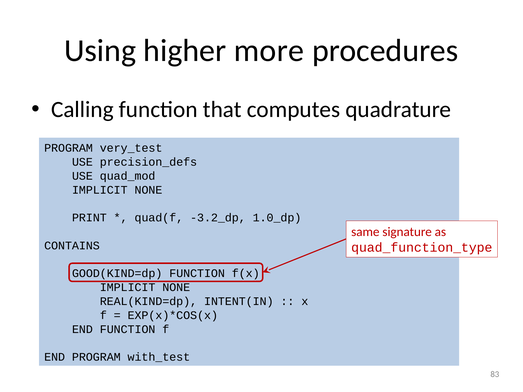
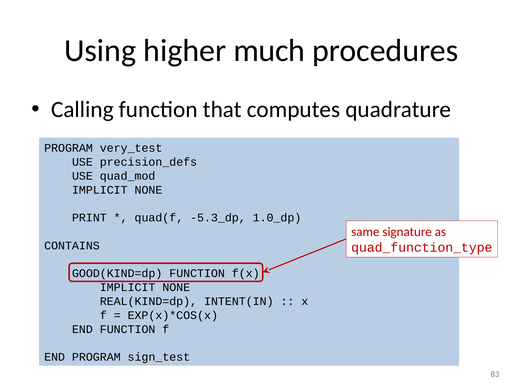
more: more -> much (269, 51)
-3.2_dp: -3.2_dp -> -5.3_dp (218, 218)
with_test: with_test -> sign_test (159, 357)
